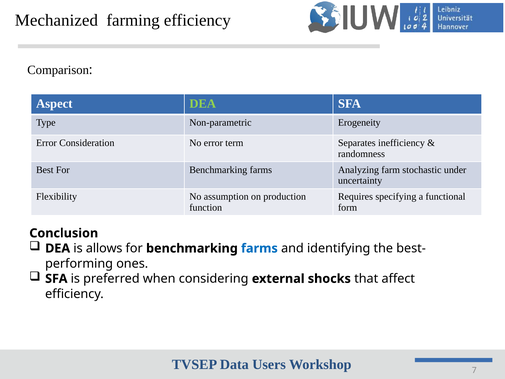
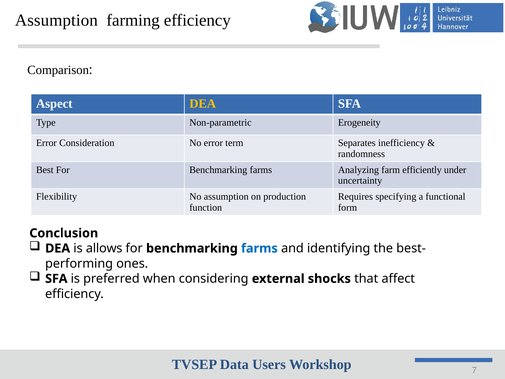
Mechanized: Mechanized -> Assumption (56, 20)
DEA colour: light green -> yellow (203, 104)
stochastic: stochastic -> efficiently (422, 170)
